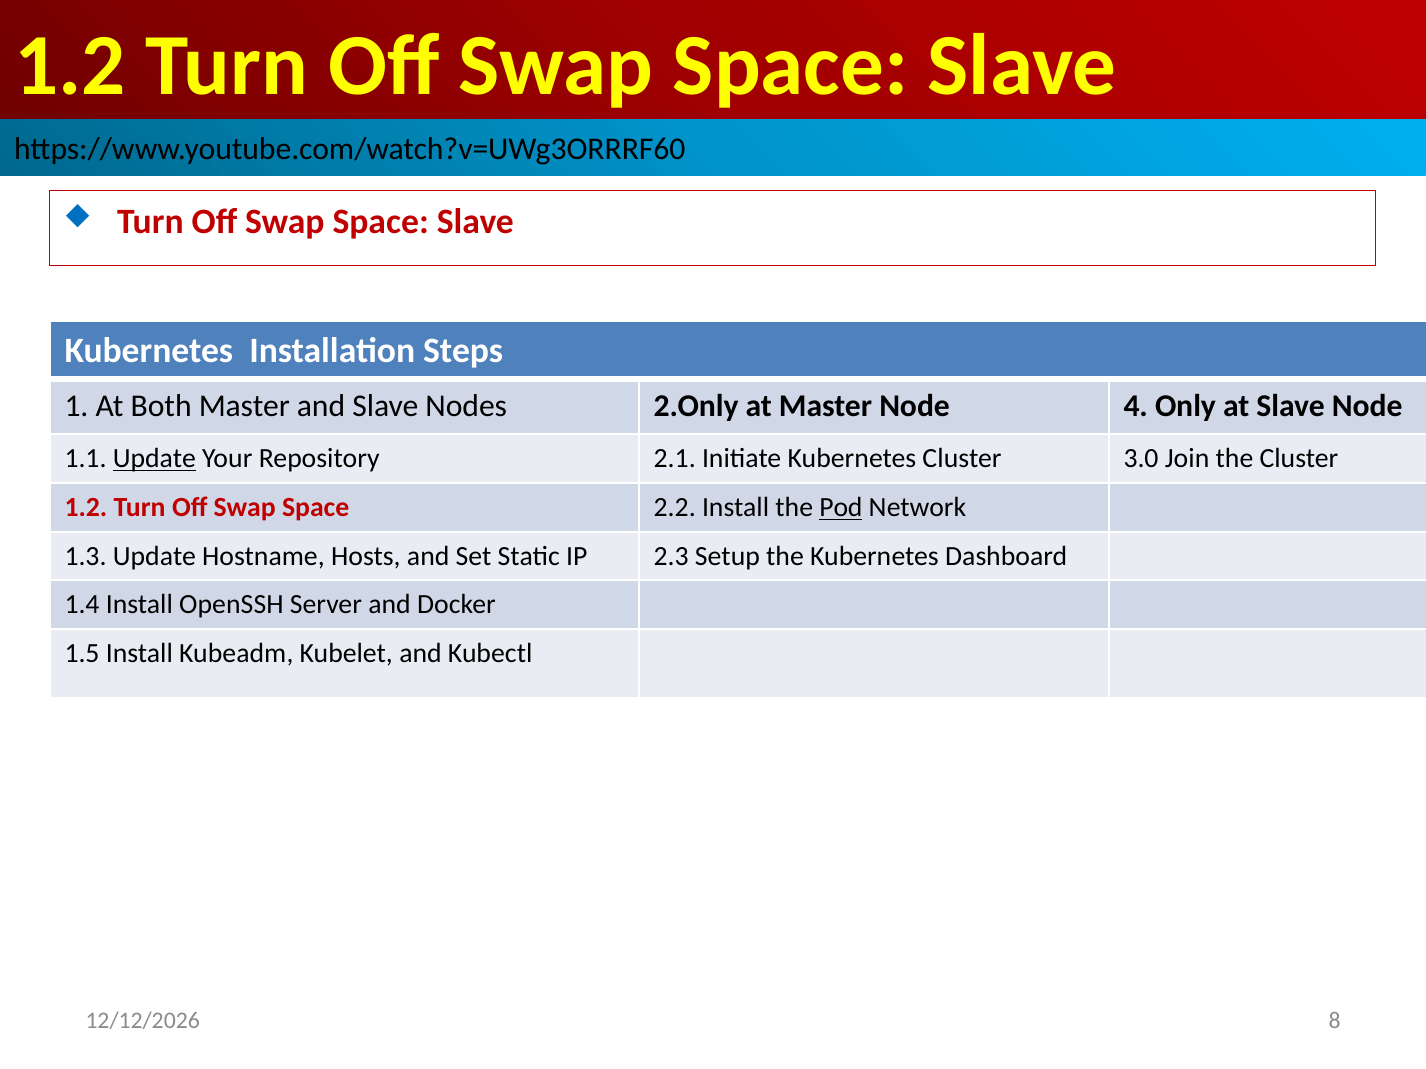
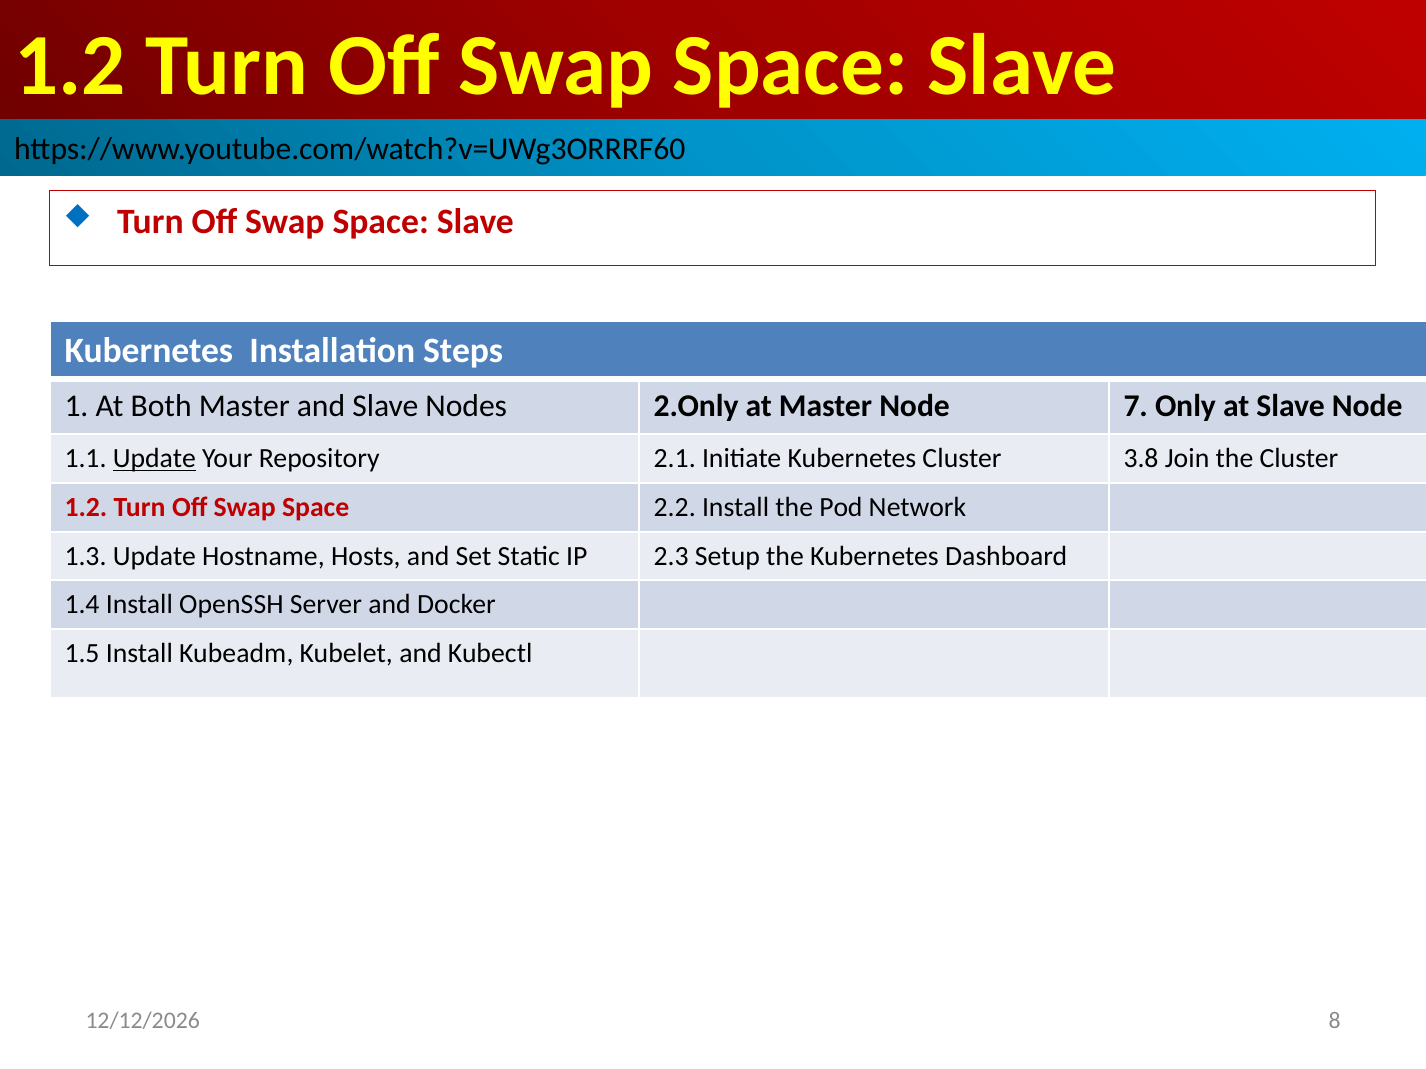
4: 4 -> 7 (1136, 406)
3.0: 3.0 -> 3.8 (1141, 459)
Pod underline: present -> none (841, 508)
